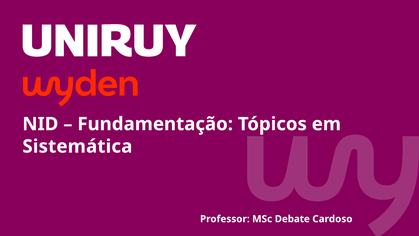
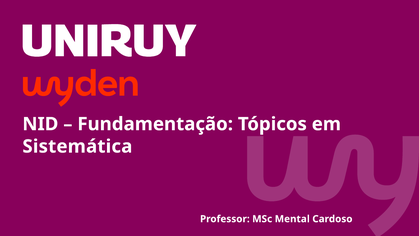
Debate: Debate -> Mental (292, 219)
